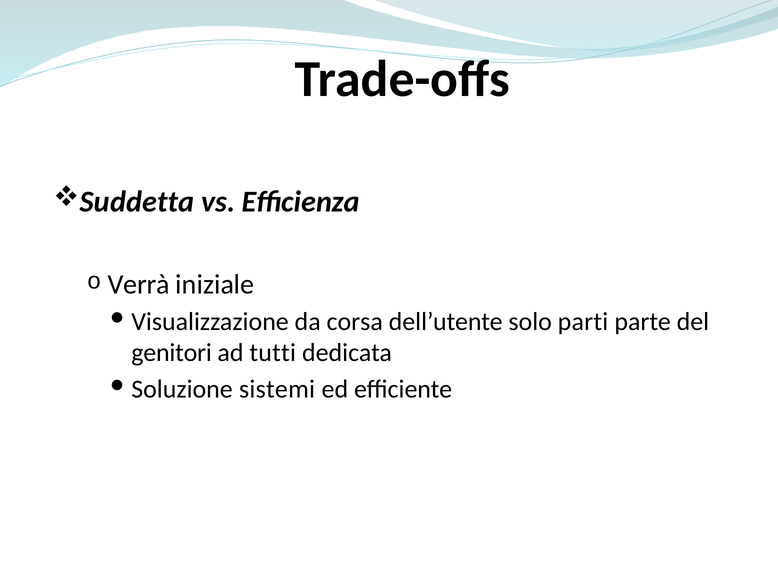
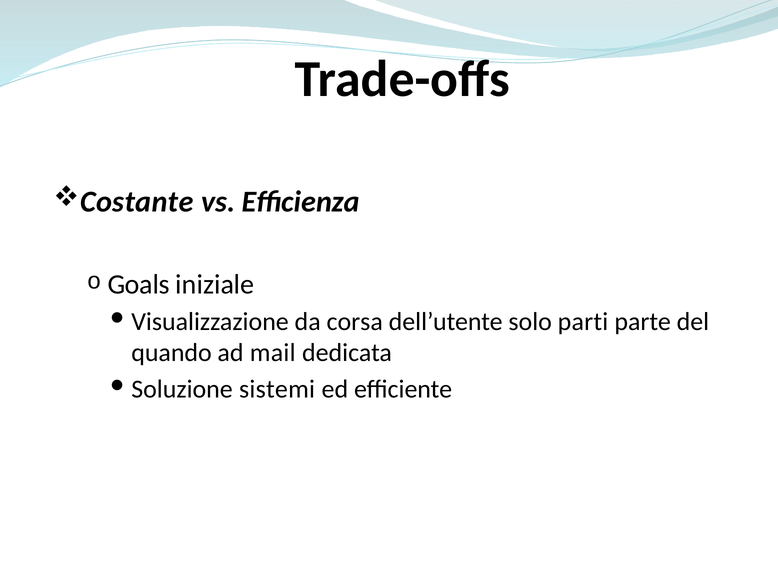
Suddetta: Suddetta -> Costante (137, 202)
Verrà: Verrà -> Goals (139, 285)
genitori: genitori -> quando (172, 353)
tutti: tutti -> mail (273, 353)
